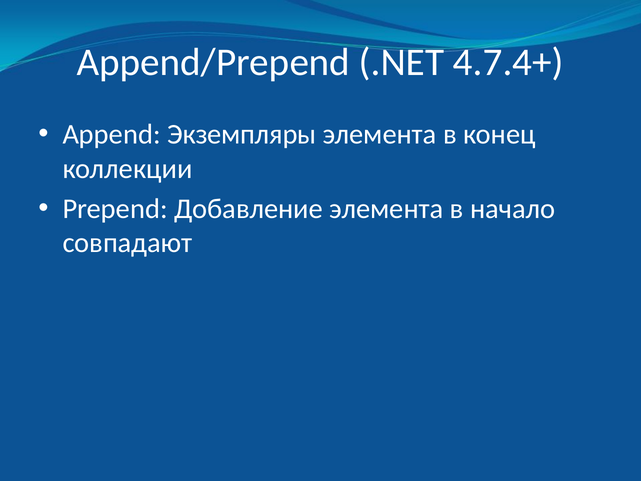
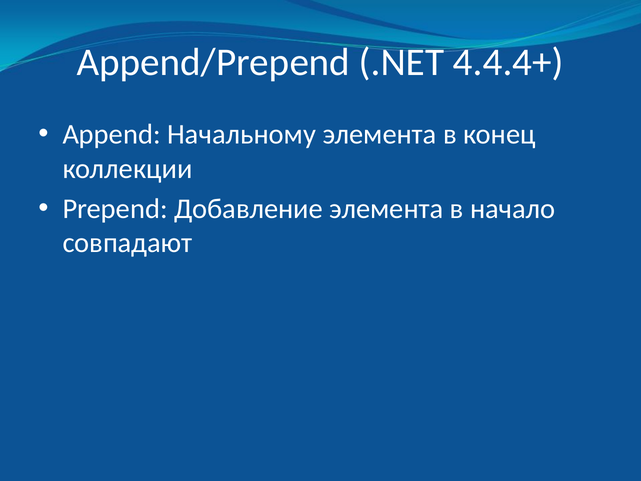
4.7.4+: 4.7.4+ -> 4.4.4+ (508, 62)
Экземпляры: Экземпляры -> Начальному (242, 134)
